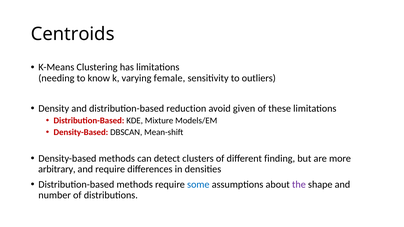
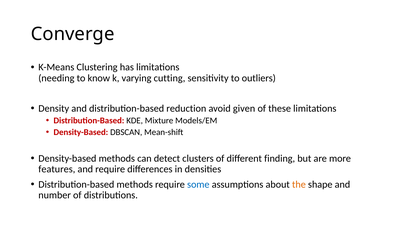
Centroids: Centroids -> Converge (73, 34)
female: female -> cutting (169, 78)
arbitrary: arbitrary -> features (57, 169)
the colour: purple -> orange (299, 185)
